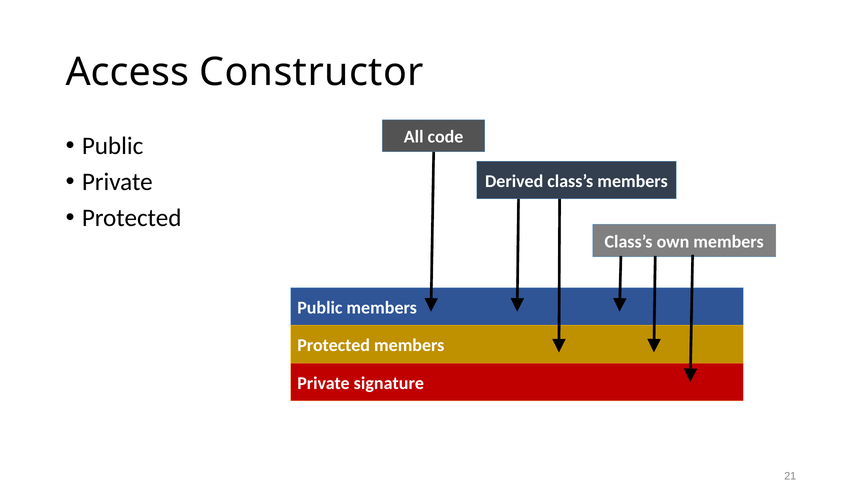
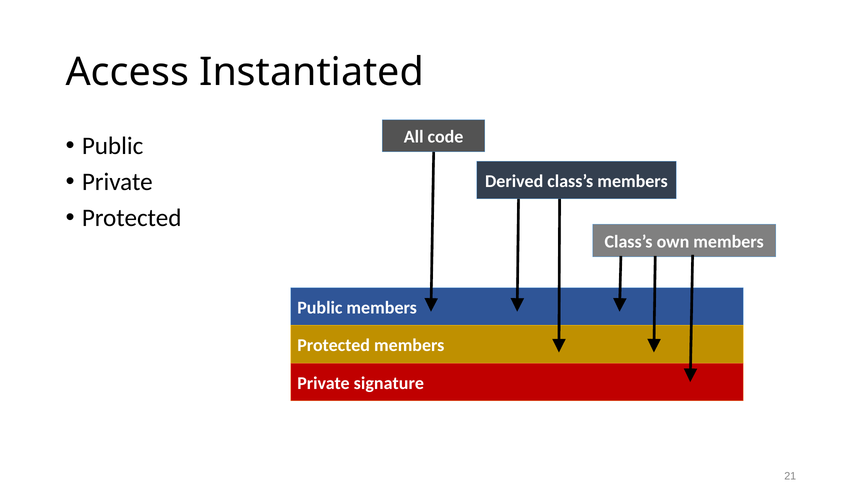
Constructor: Constructor -> Instantiated (312, 72)
